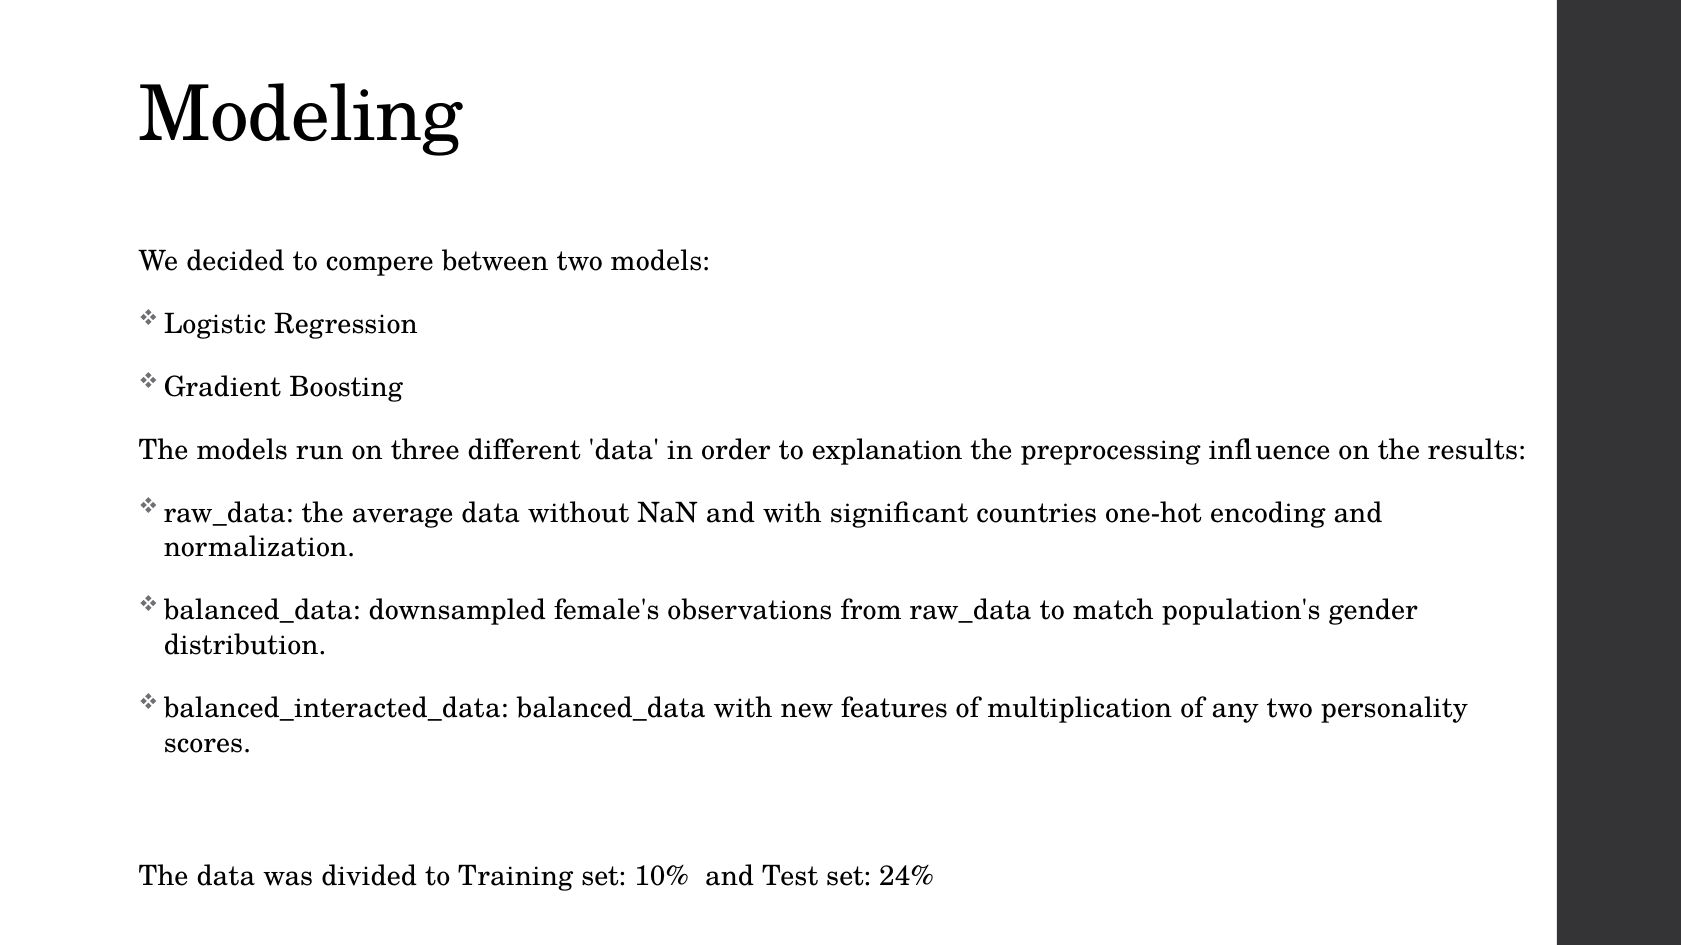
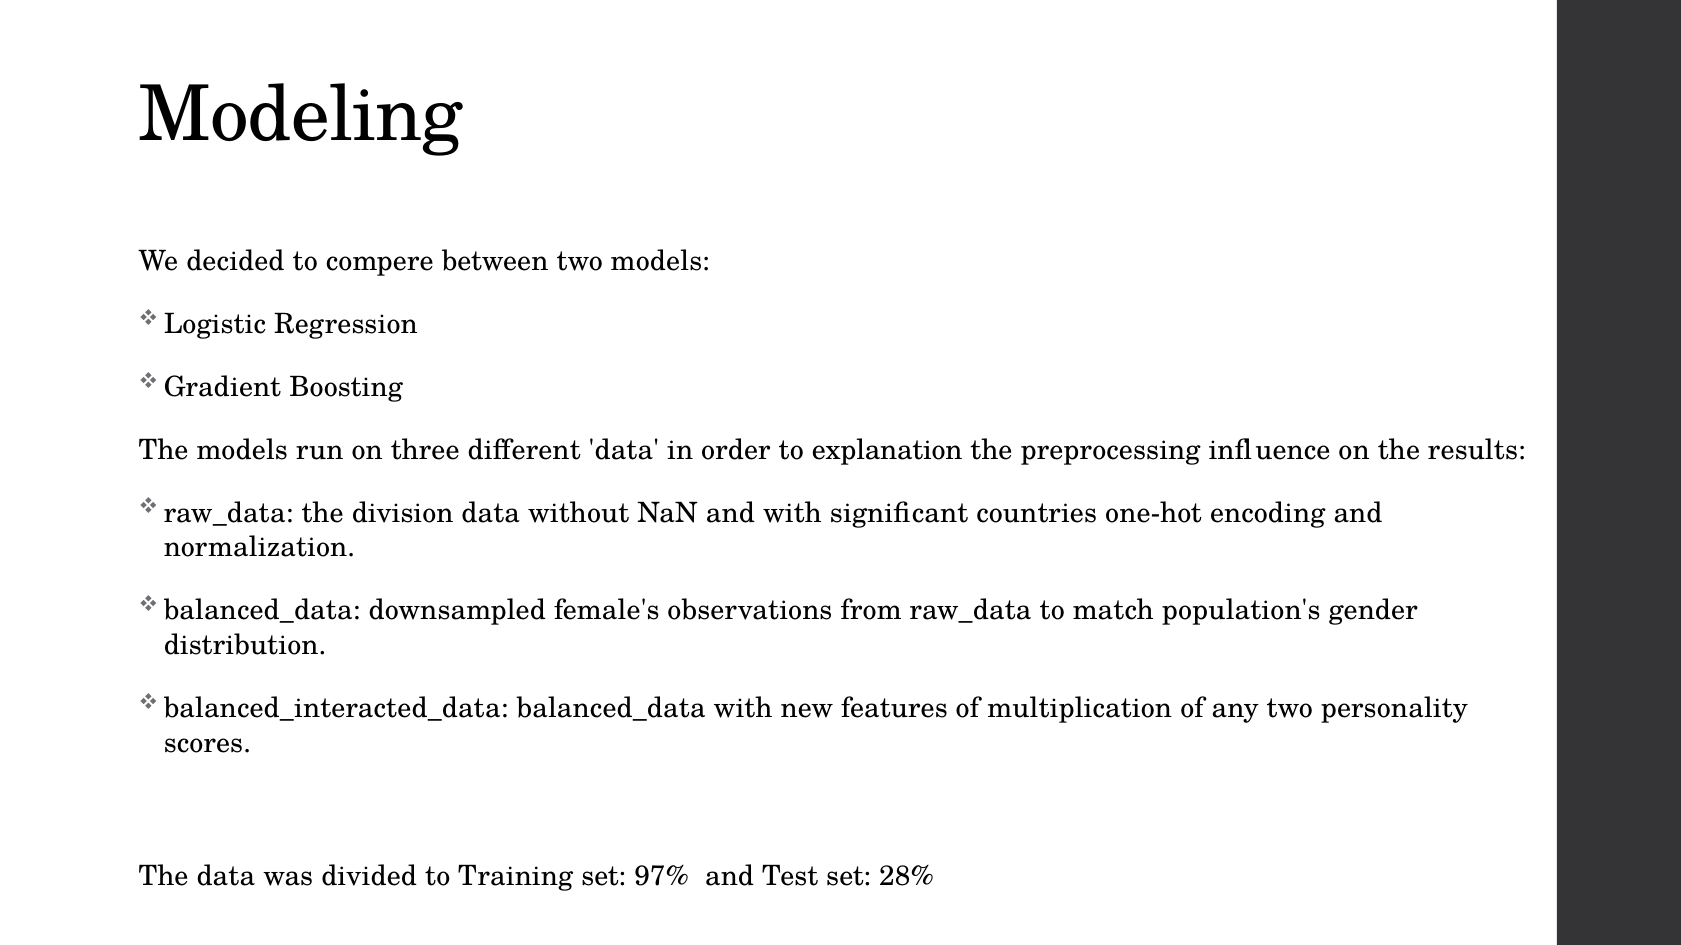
average: average -> division (403, 513)
10%: 10% -> 97% (662, 877)
24%: 24% -> 28% (907, 877)
